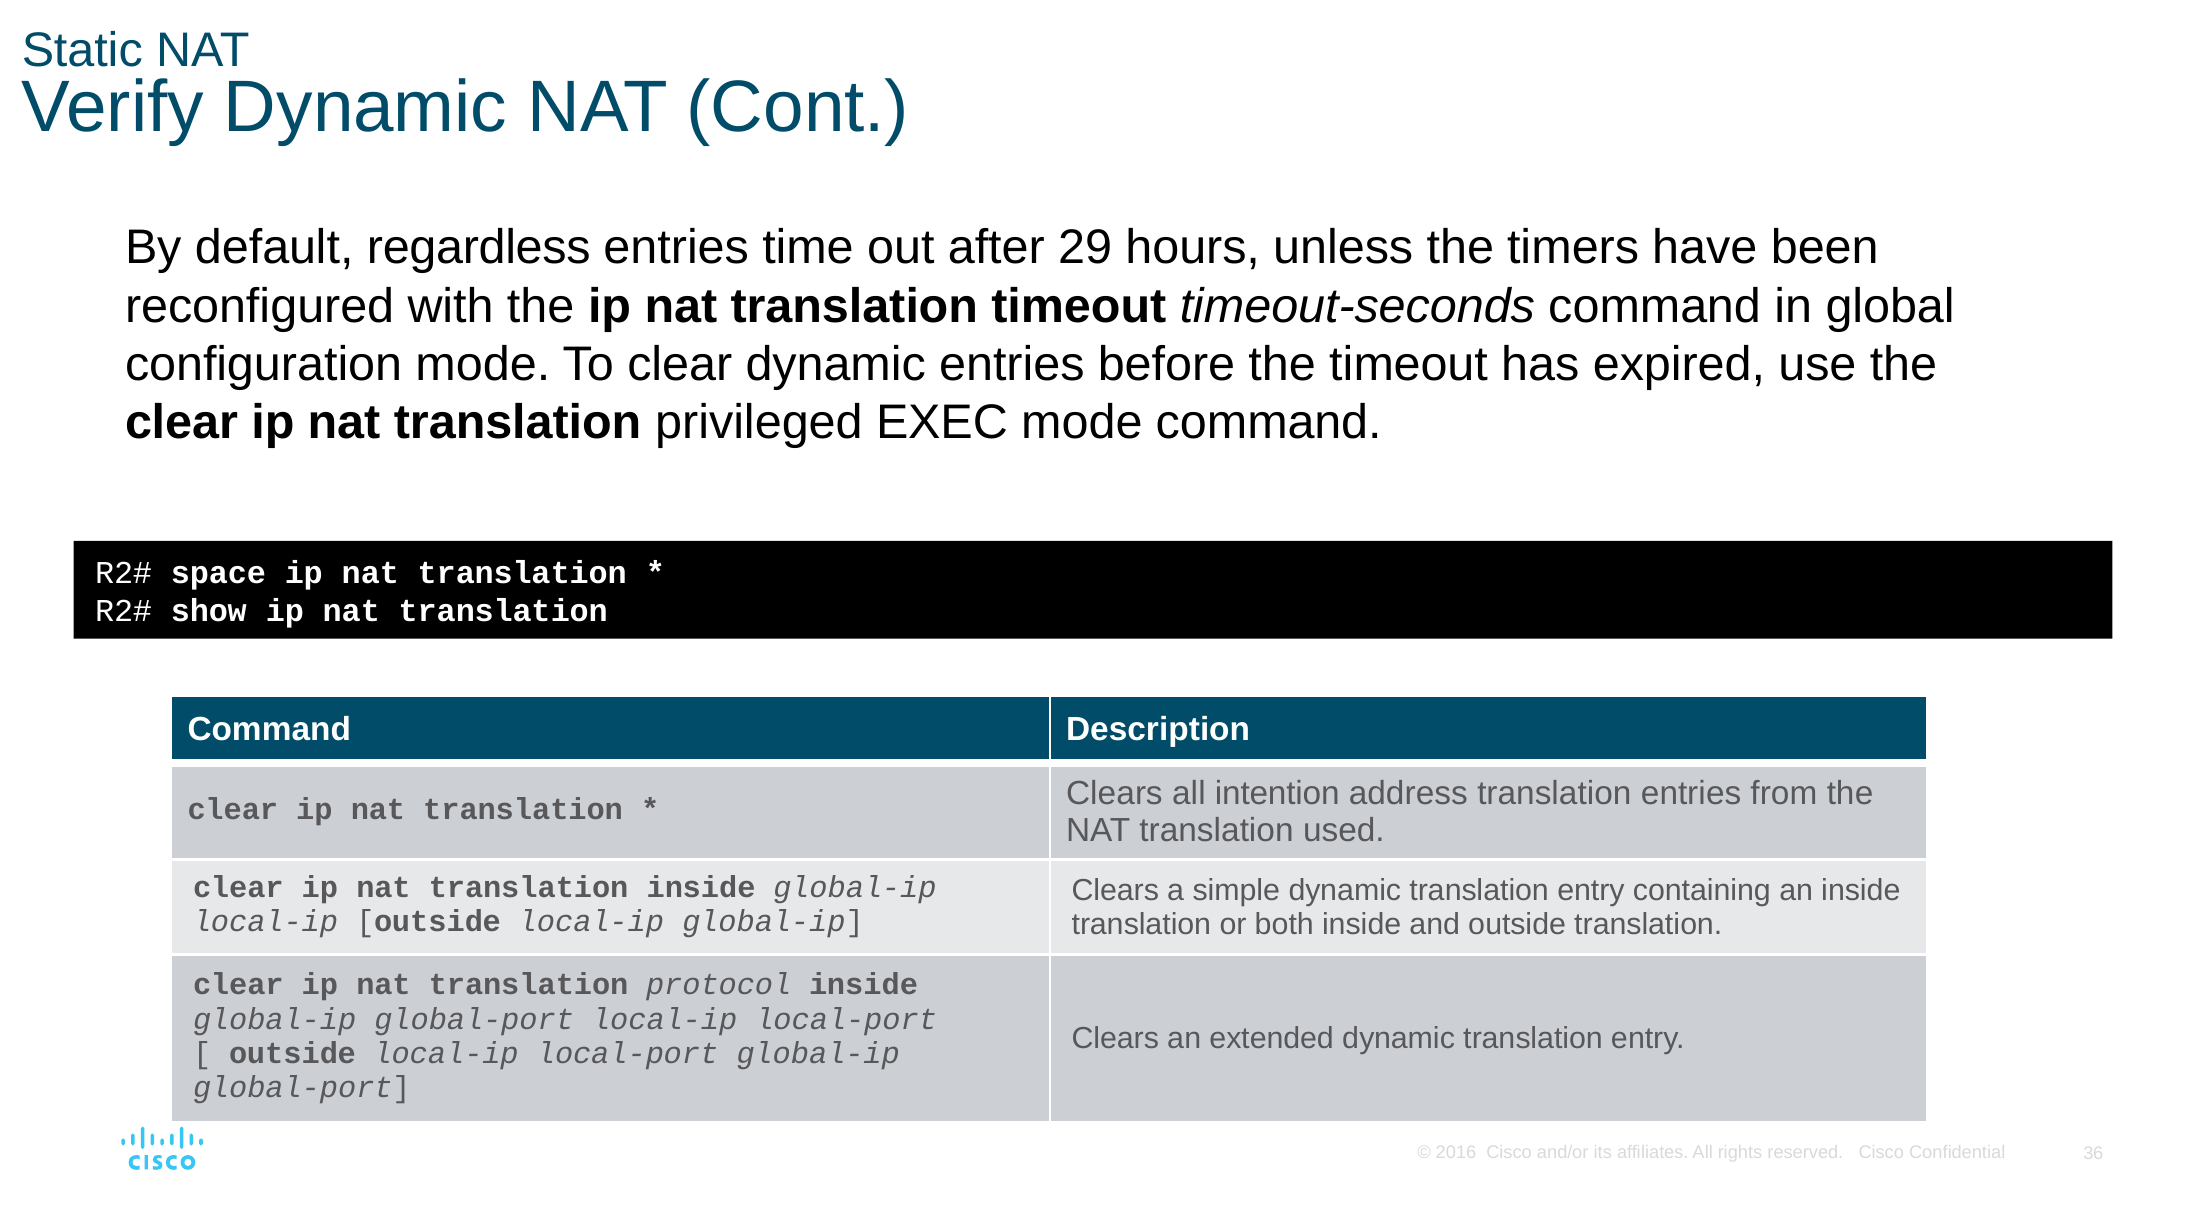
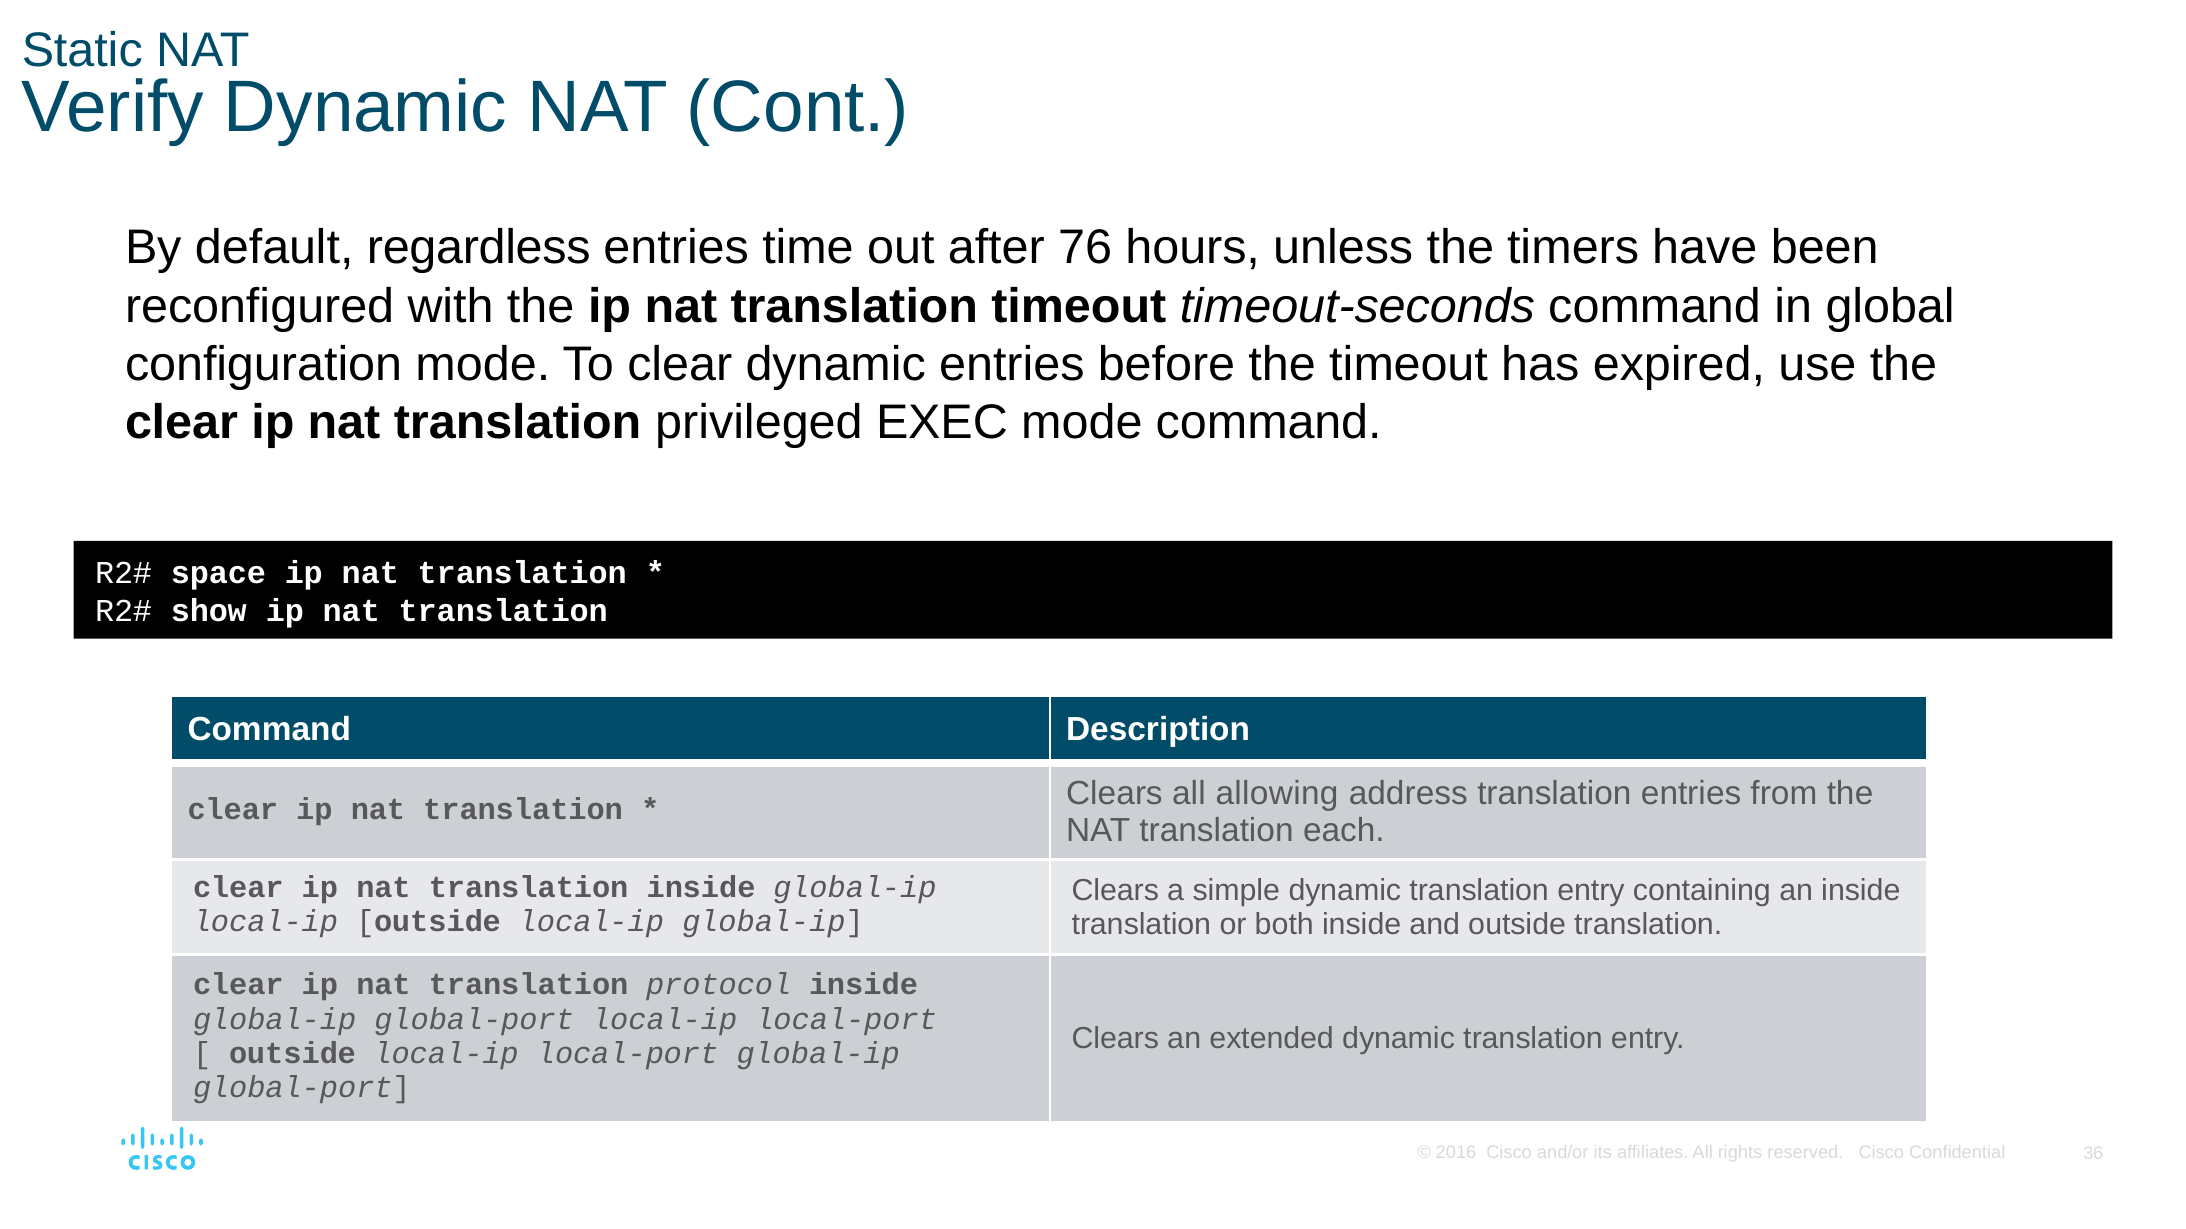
29: 29 -> 76 (1085, 248)
intention: intention -> allowing (1277, 794)
used: used -> each (1344, 831)
